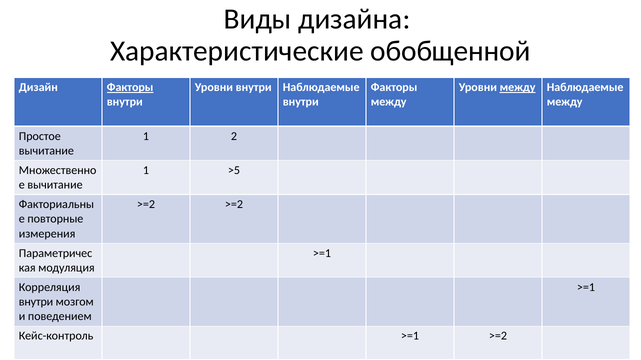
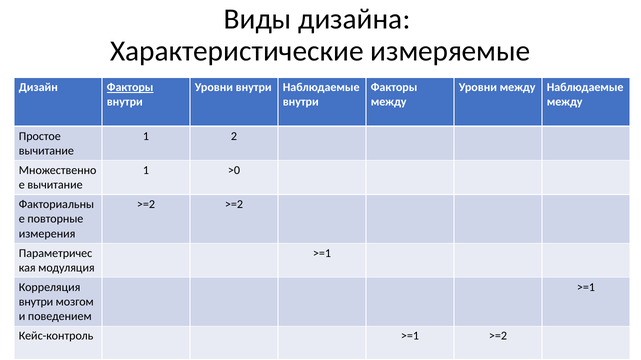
обобщенной: обобщенной -> измеряемые (450, 51)
между underline: present -> none (518, 88)
>5: >5 -> >0 (234, 171)
